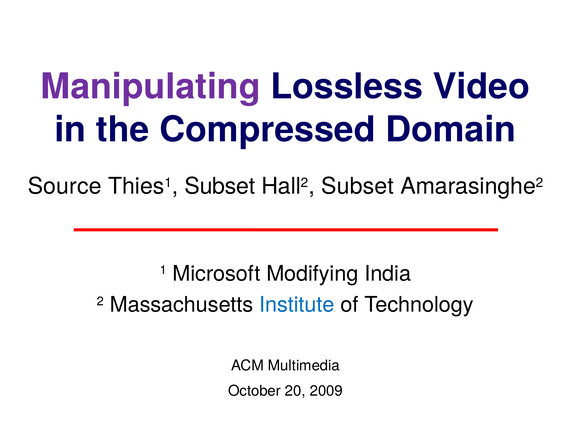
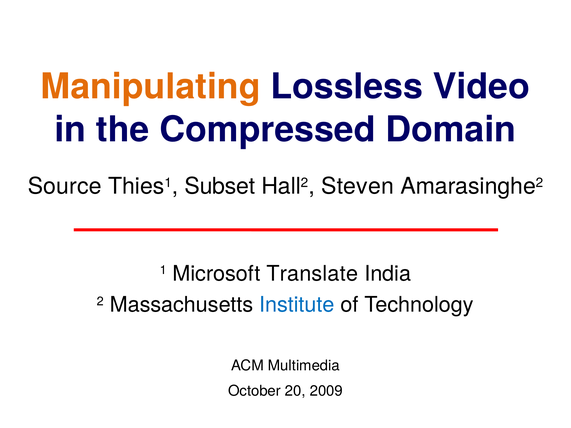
Manipulating colour: purple -> orange (151, 87)
Hall2 Subset: Subset -> Steven (358, 186)
Modifying: Modifying -> Translate (312, 274)
